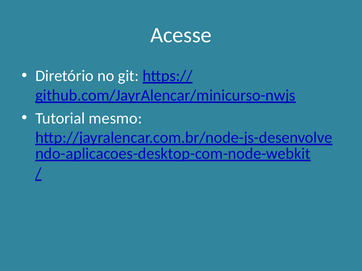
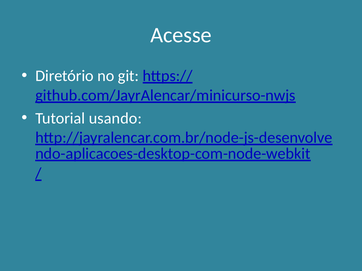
mesmo: mesmo -> usando (115, 118)
